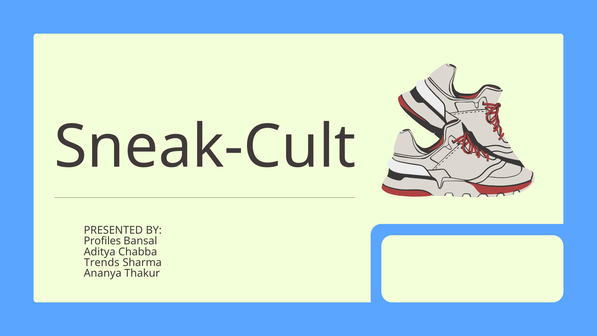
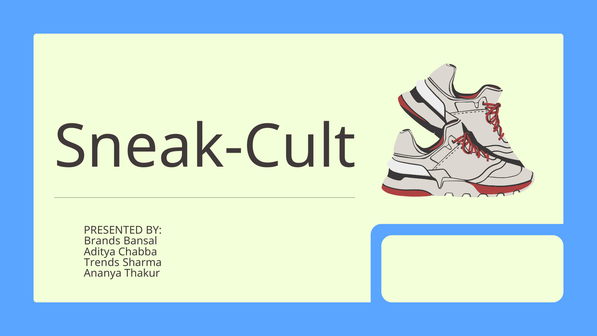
Profiles: Profiles -> Brands (102, 241)
